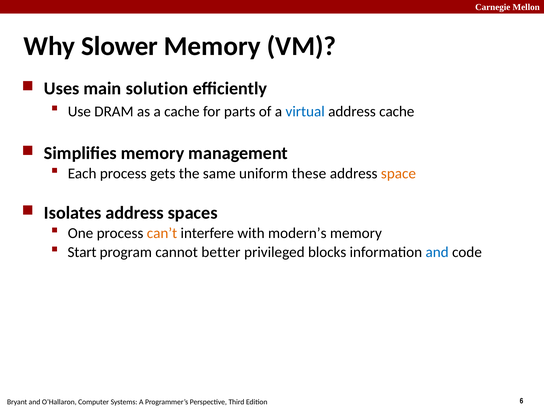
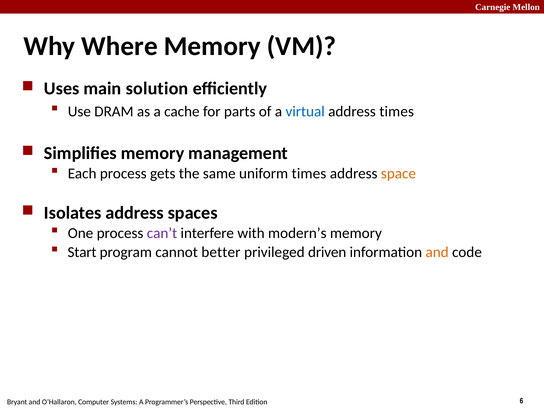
Slower: Slower -> Where (120, 46)
address cache: cache -> times (397, 111)
uniform these: these -> times (309, 174)
can’t colour: orange -> purple (162, 233)
blocks: blocks -> driven (327, 252)
and colour: blue -> orange (437, 252)
